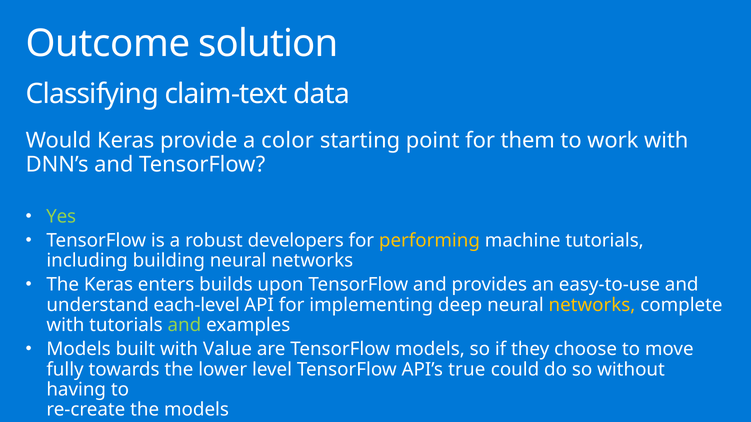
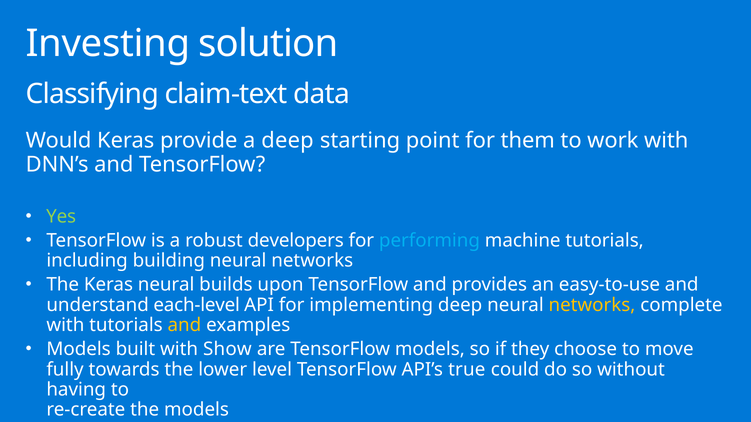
Outcome: Outcome -> Investing (108, 44)
a color: color -> deep (288, 141)
performing colour: yellow -> light blue (429, 241)
Keras enters: enters -> neural (166, 285)
and colour: light green -> yellow (184, 325)
Value: Value -> Show (227, 349)
